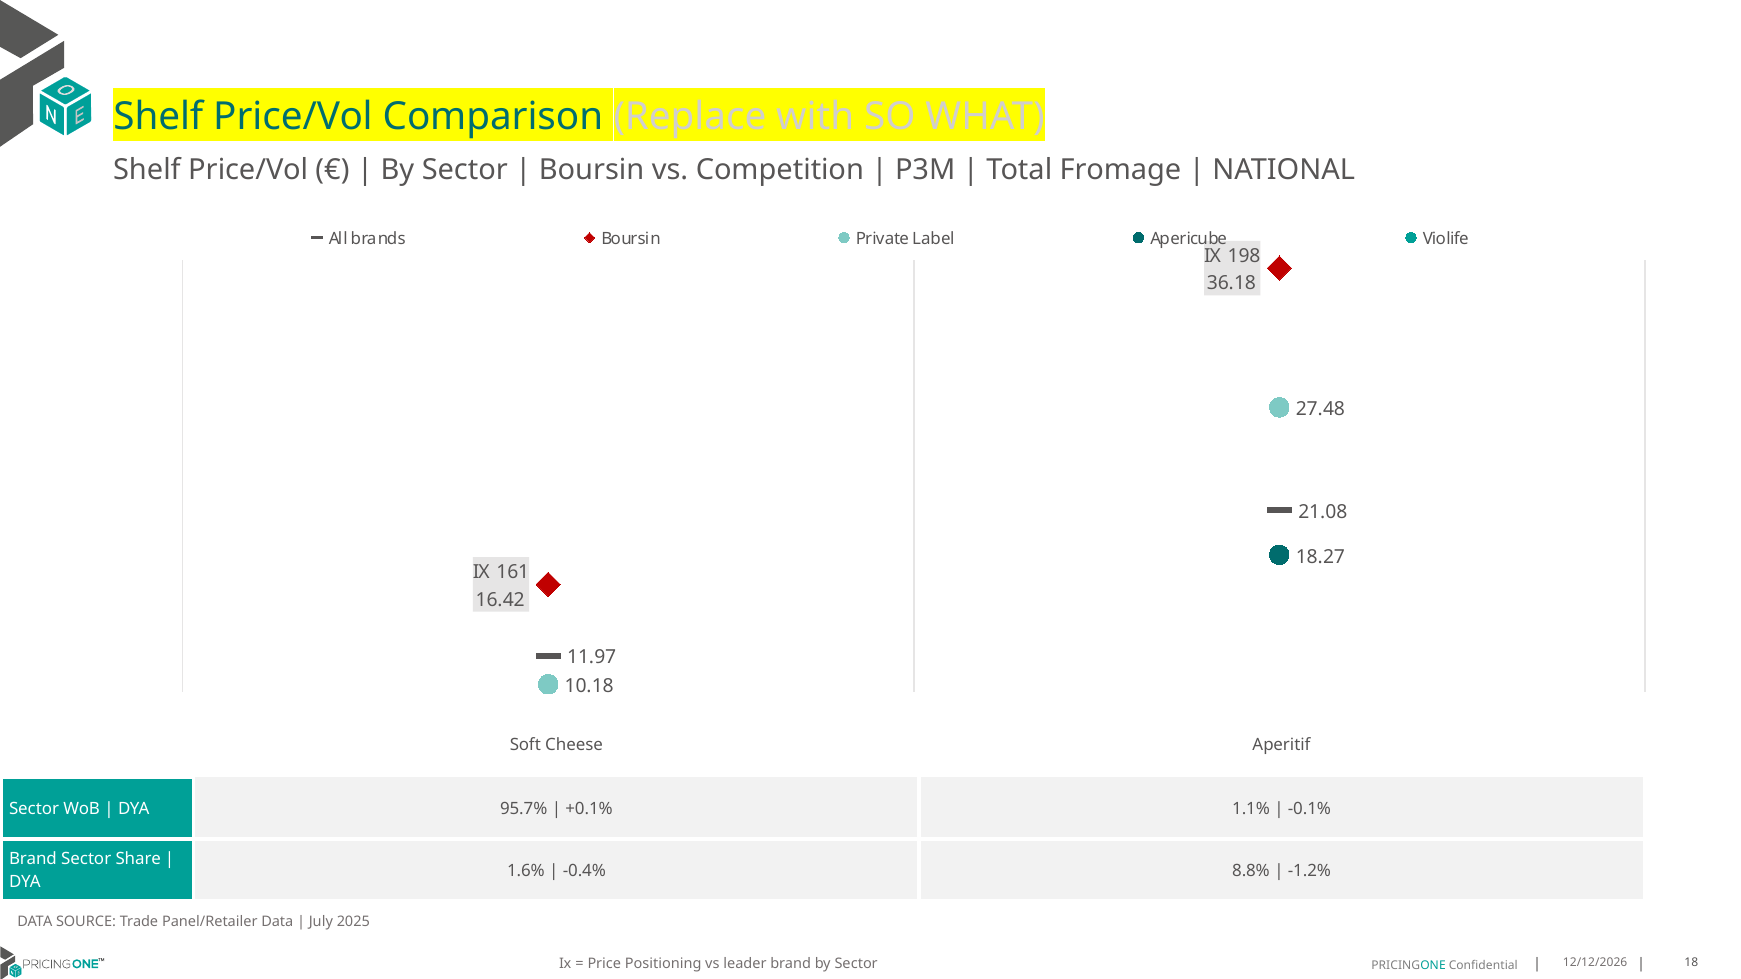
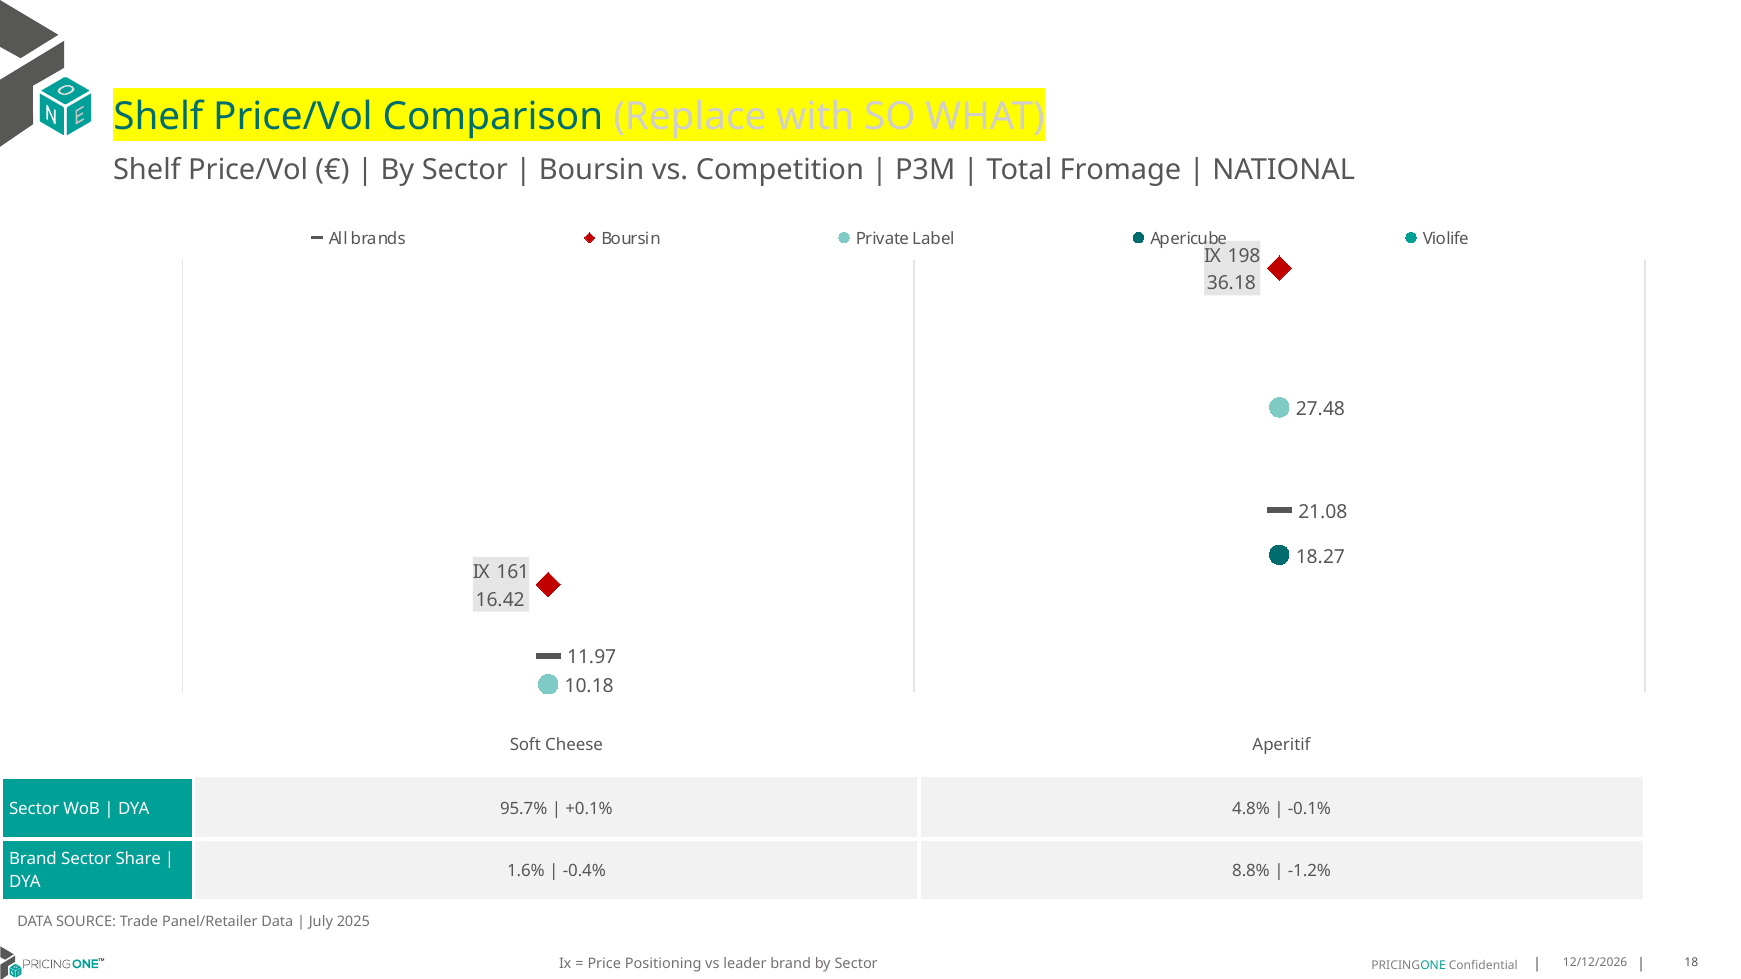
1.1%: 1.1% -> 4.8% (1251, 809)
